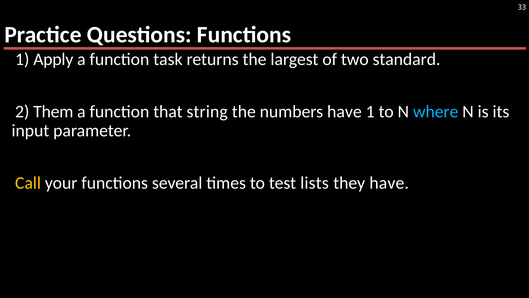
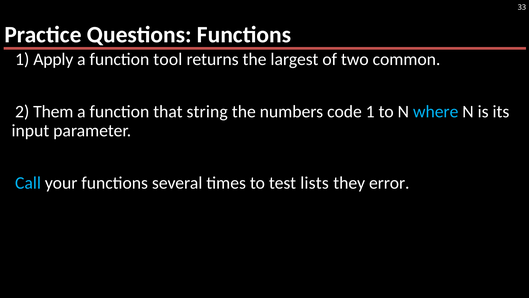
task: task -> tool (168, 59)
standard: standard -> common (407, 59)
numbers have: have -> code (344, 112)
Call colour: yellow -> light blue (28, 183)
they have: have -> error (389, 183)
